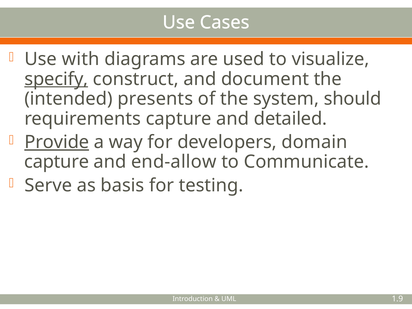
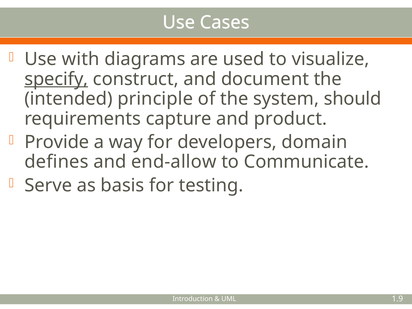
presents: presents -> principle (155, 99)
detailed: detailed -> product (290, 119)
Provide underline: present -> none (57, 142)
capture: capture -> defines (56, 162)
